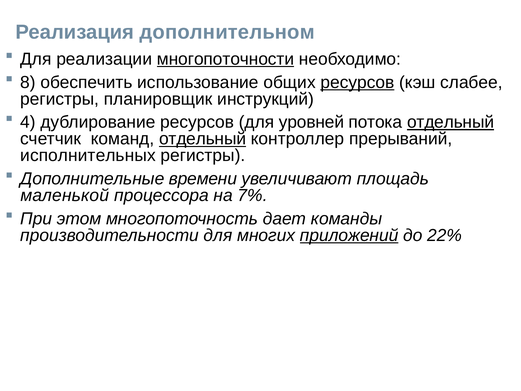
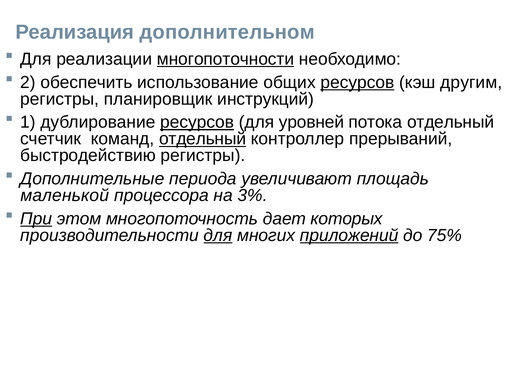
8: 8 -> 2 (28, 82)
слабее: слабее -> другим (471, 82)
4: 4 -> 1 (28, 122)
ресурсов underline: none -> present (197, 122)
отдельный underline: present -> none (451, 122)
исполнительных: исполнительных -> быстродействию (88, 155)
времени: времени -> периода (203, 179)
7%: 7% -> 3% (253, 195)
При underline: none -> present (36, 219)
команды: команды -> которых (347, 219)
для underline: none -> present (218, 235)
22%: 22% -> 75% (445, 235)
